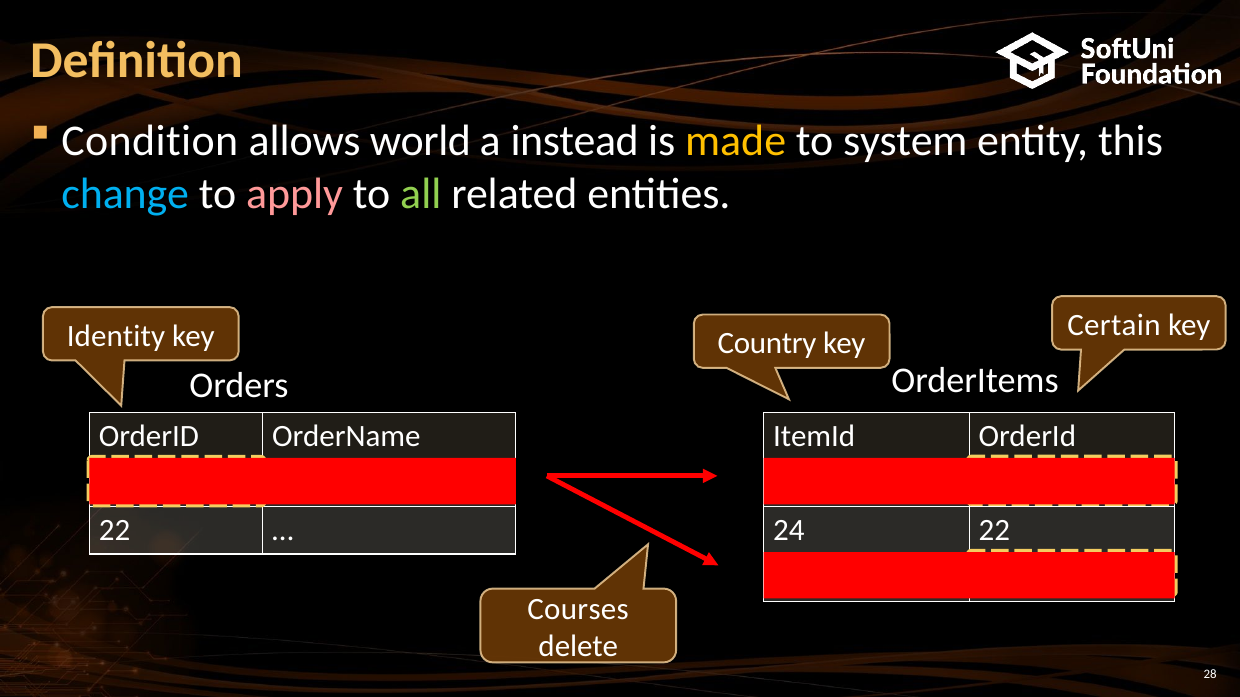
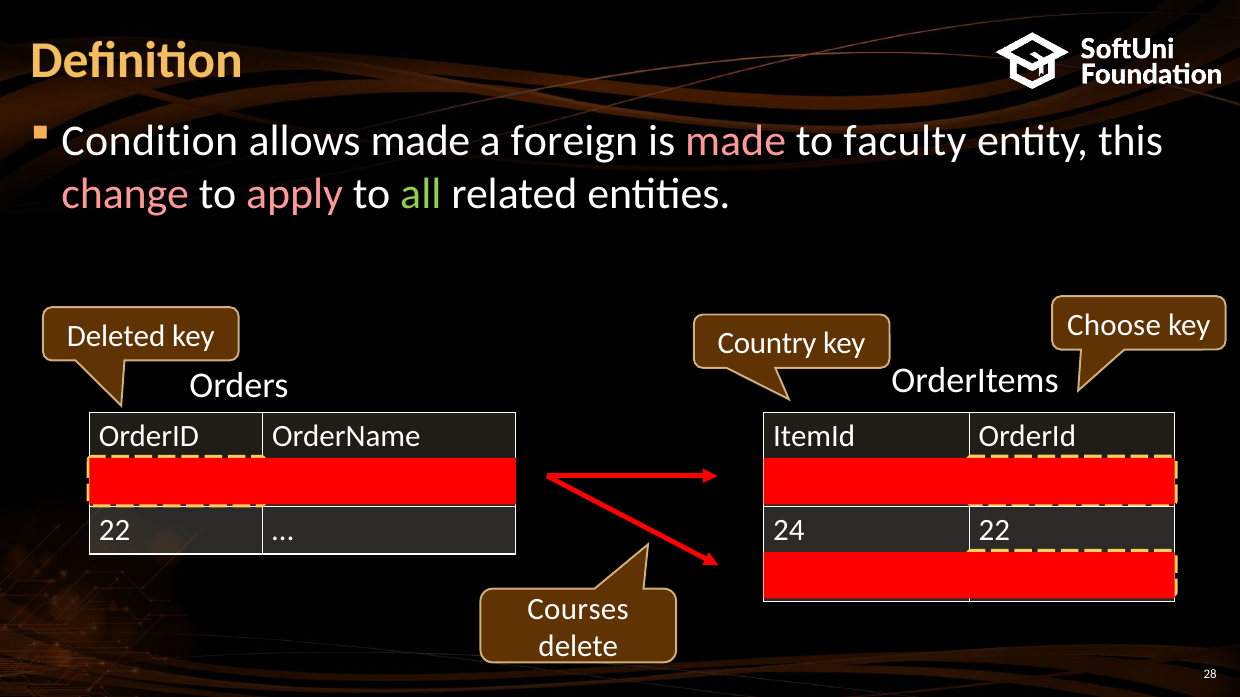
allows world: world -> made (420, 142)
instead: instead -> foreign (574, 142)
made colour: yellow -> pink (736, 142)
system: system -> faculty (905, 142)
change colour: light blue -> pink (125, 194)
Certain: Certain -> Choose (1114, 325)
Identity: Identity -> Deleted (116, 336)
